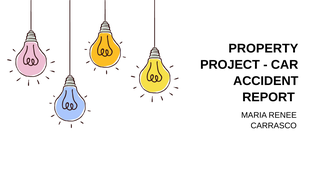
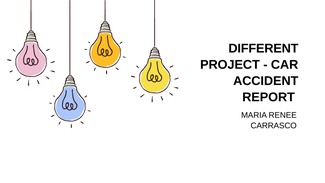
PROPERTY: PROPERTY -> DIFFERENT (263, 48)
